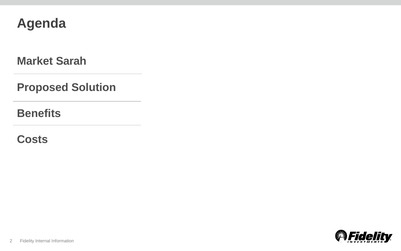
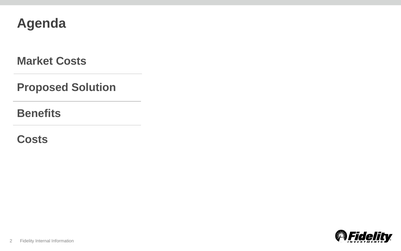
Market Sarah: Sarah -> Costs (71, 61)
